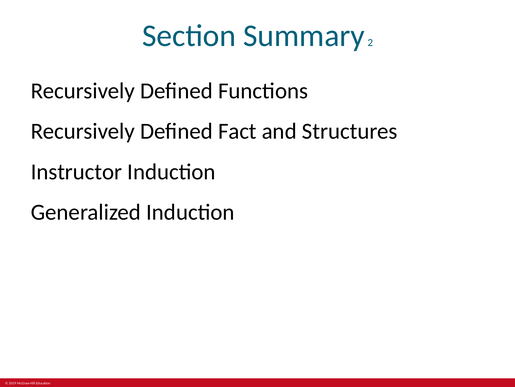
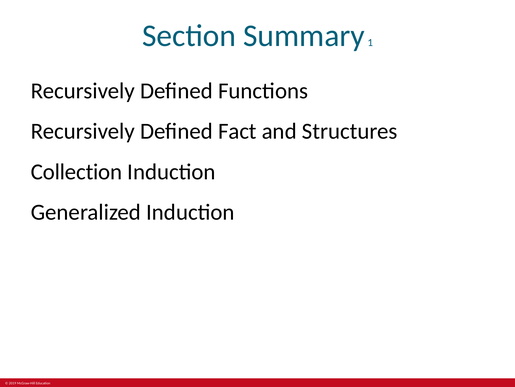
2: 2 -> 1 (370, 43)
Instructor: Instructor -> Collection (77, 172)
